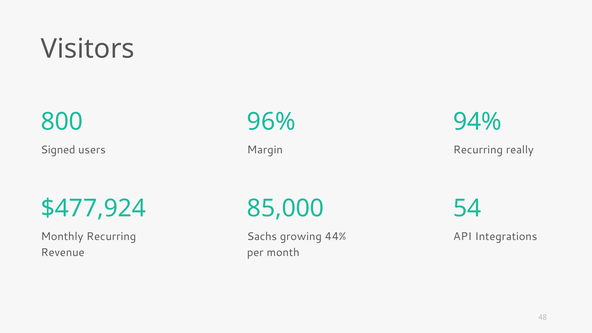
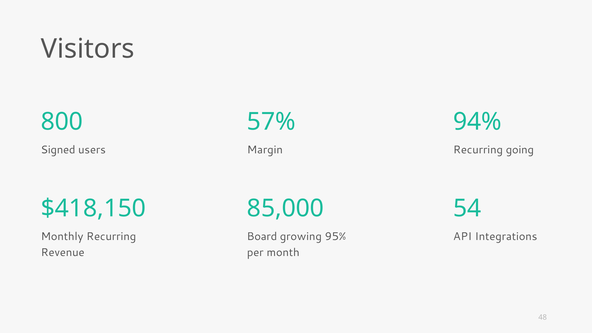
96%: 96% -> 57% (271, 122)
really: really -> going (520, 150)
$477,924: $477,924 -> $418,150 (93, 208)
Sachs: Sachs -> Board (262, 236)
44%: 44% -> 95% (335, 236)
